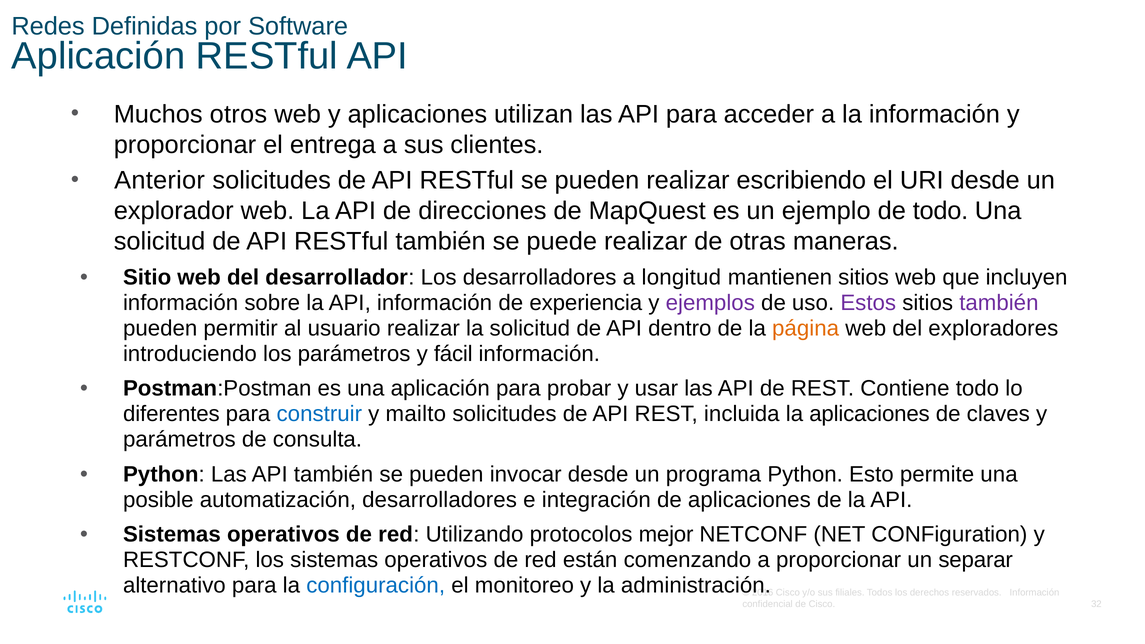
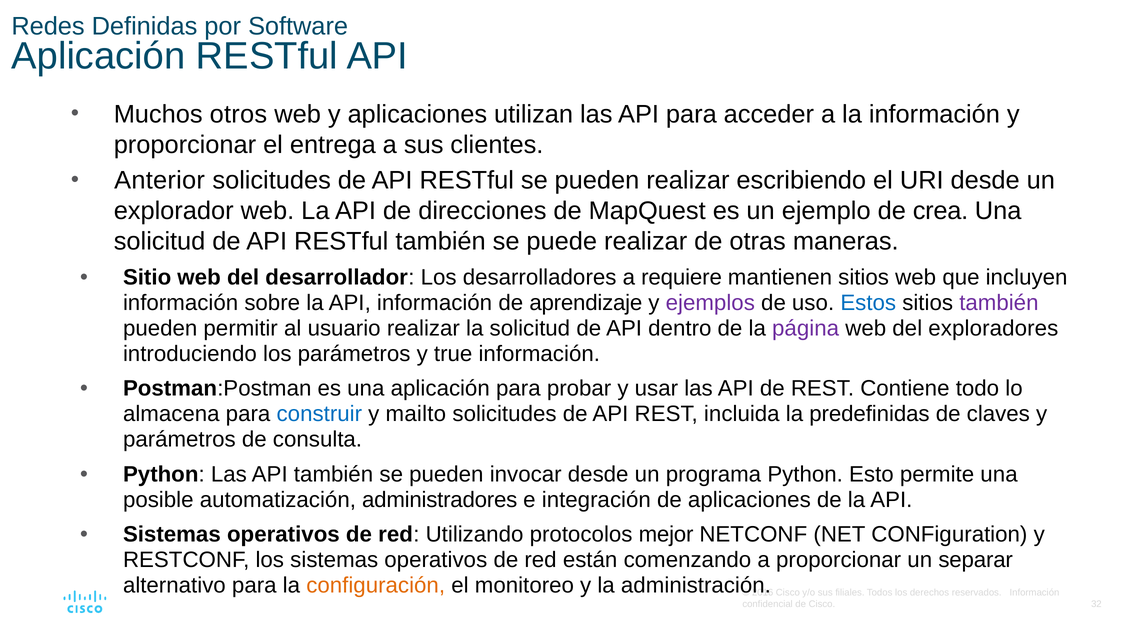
de todo: todo -> crea (941, 211)
longitud: longitud -> requiere (682, 278)
experiencia: experiencia -> aprendizaje (586, 303)
Estos colour: purple -> blue (868, 303)
página colour: orange -> purple (806, 328)
fácil: fácil -> true (453, 354)
diferentes: diferentes -> almacena (171, 414)
la aplicaciones: aplicaciones -> predefinidas (869, 414)
automatización desarrolladores: desarrolladores -> administradores (440, 500)
configuración colour: blue -> orange (376, 585)
